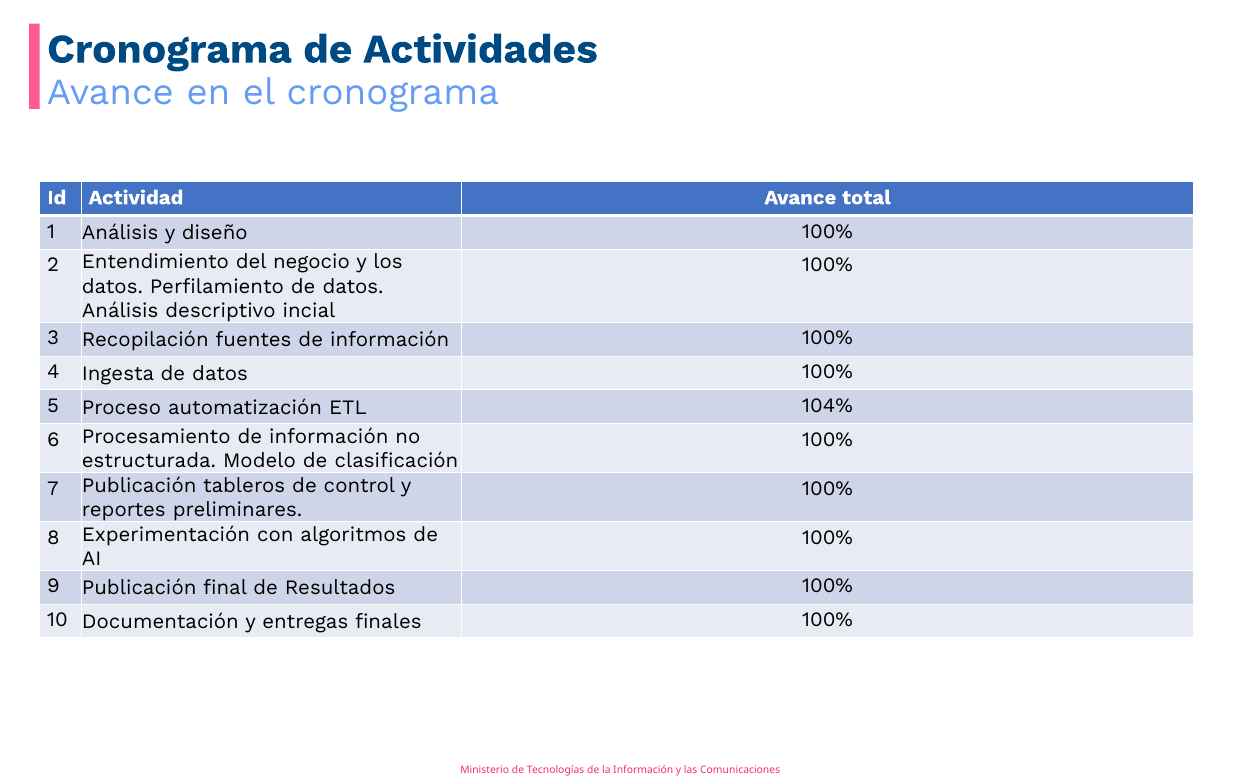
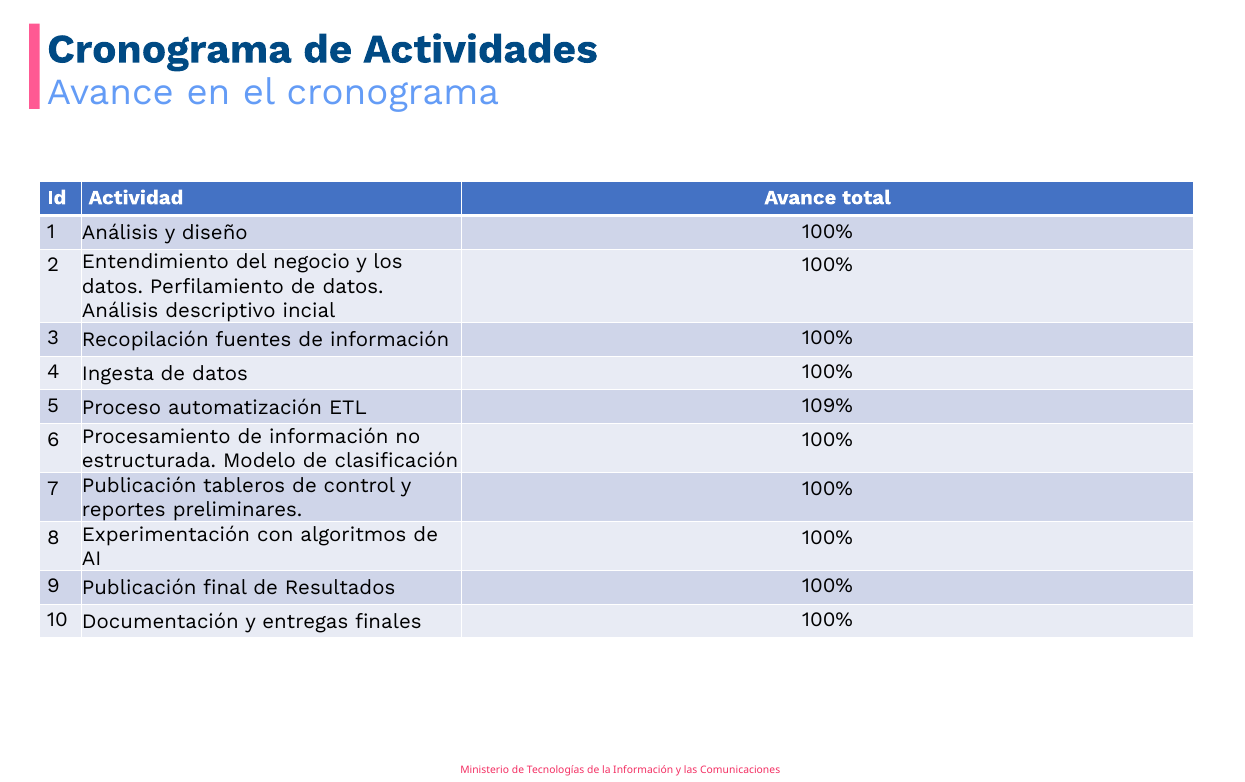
104%: 104% -> 109% (828, 406)
